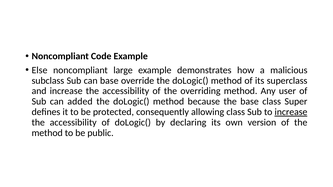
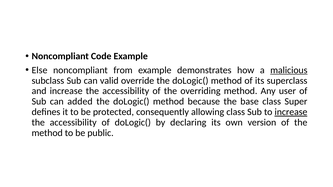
large: large -> from (123, 70)
malicious underline: none -> present (289, 70)
can base: base -> valid (109, 81)
